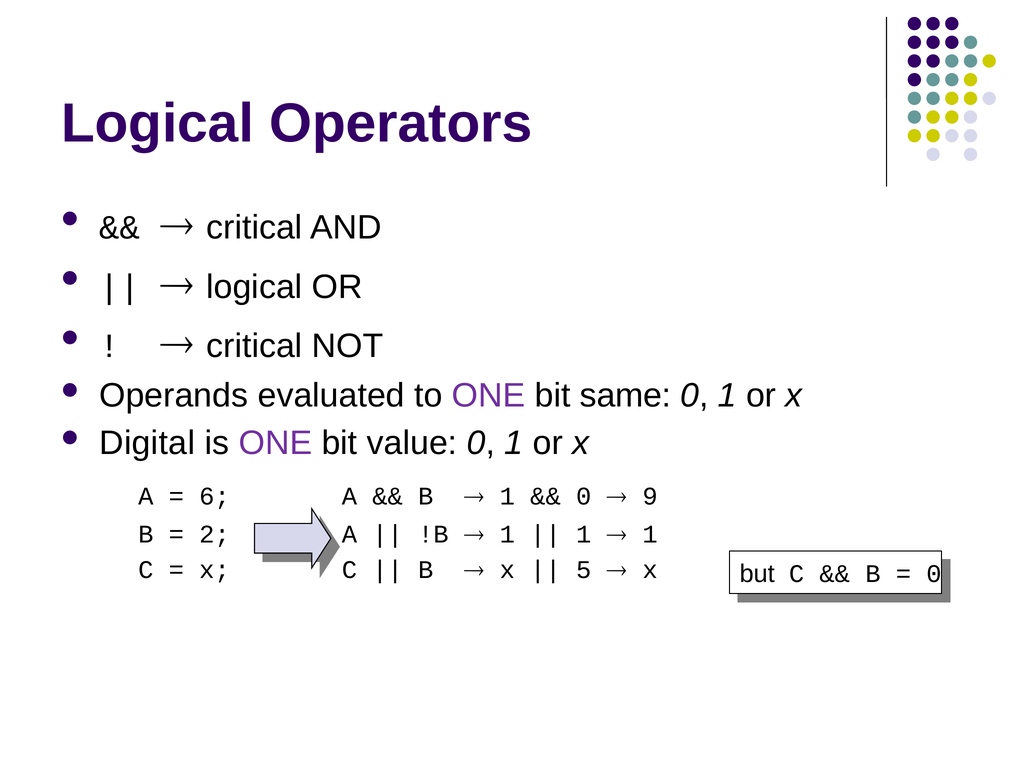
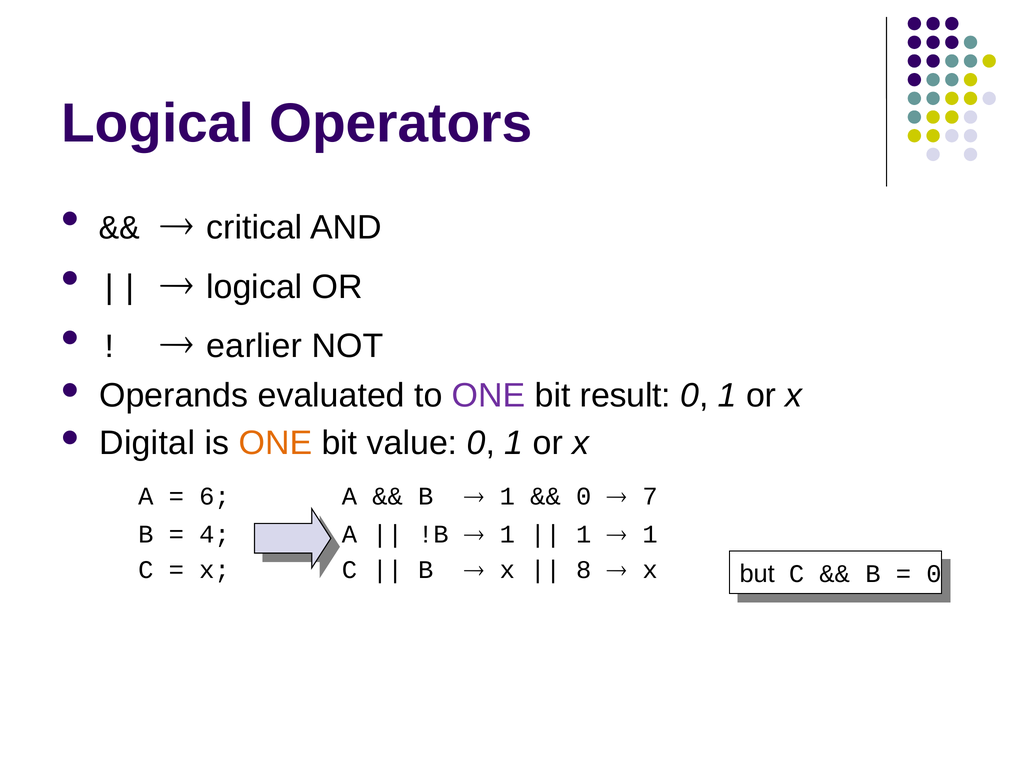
critical: critical -> earlier (254, 347)
same: same -> result (625, 396)
ONE colour: purple -> orange (275, 443)
9: 9 -> 7 (650, 497)
2: 2 -> 4 (215, 535)
5: 5 -> 8 (584, 570)
